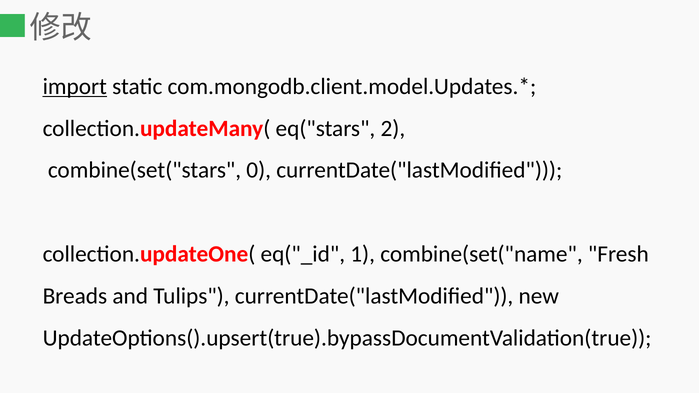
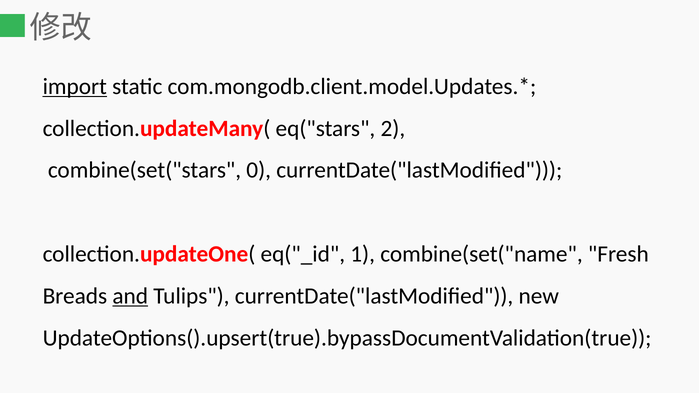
and underline: none -> present (130, 296)
